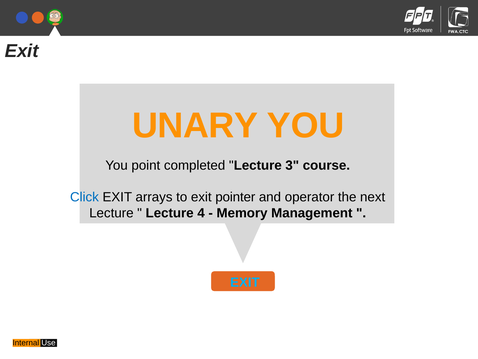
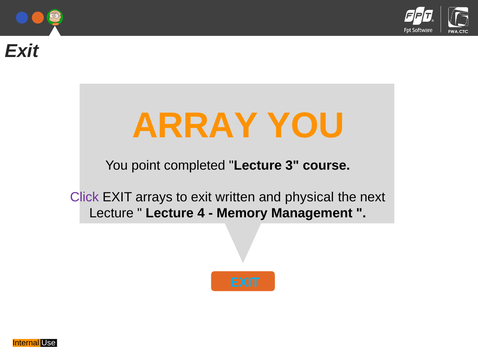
UNARY: UNARY -> ARRAY (195, 125)
Click colour: blue -> purple (84, 197)
pointer: pointer -> written (235, 197)
operator: operator -> physical (309, 197)
